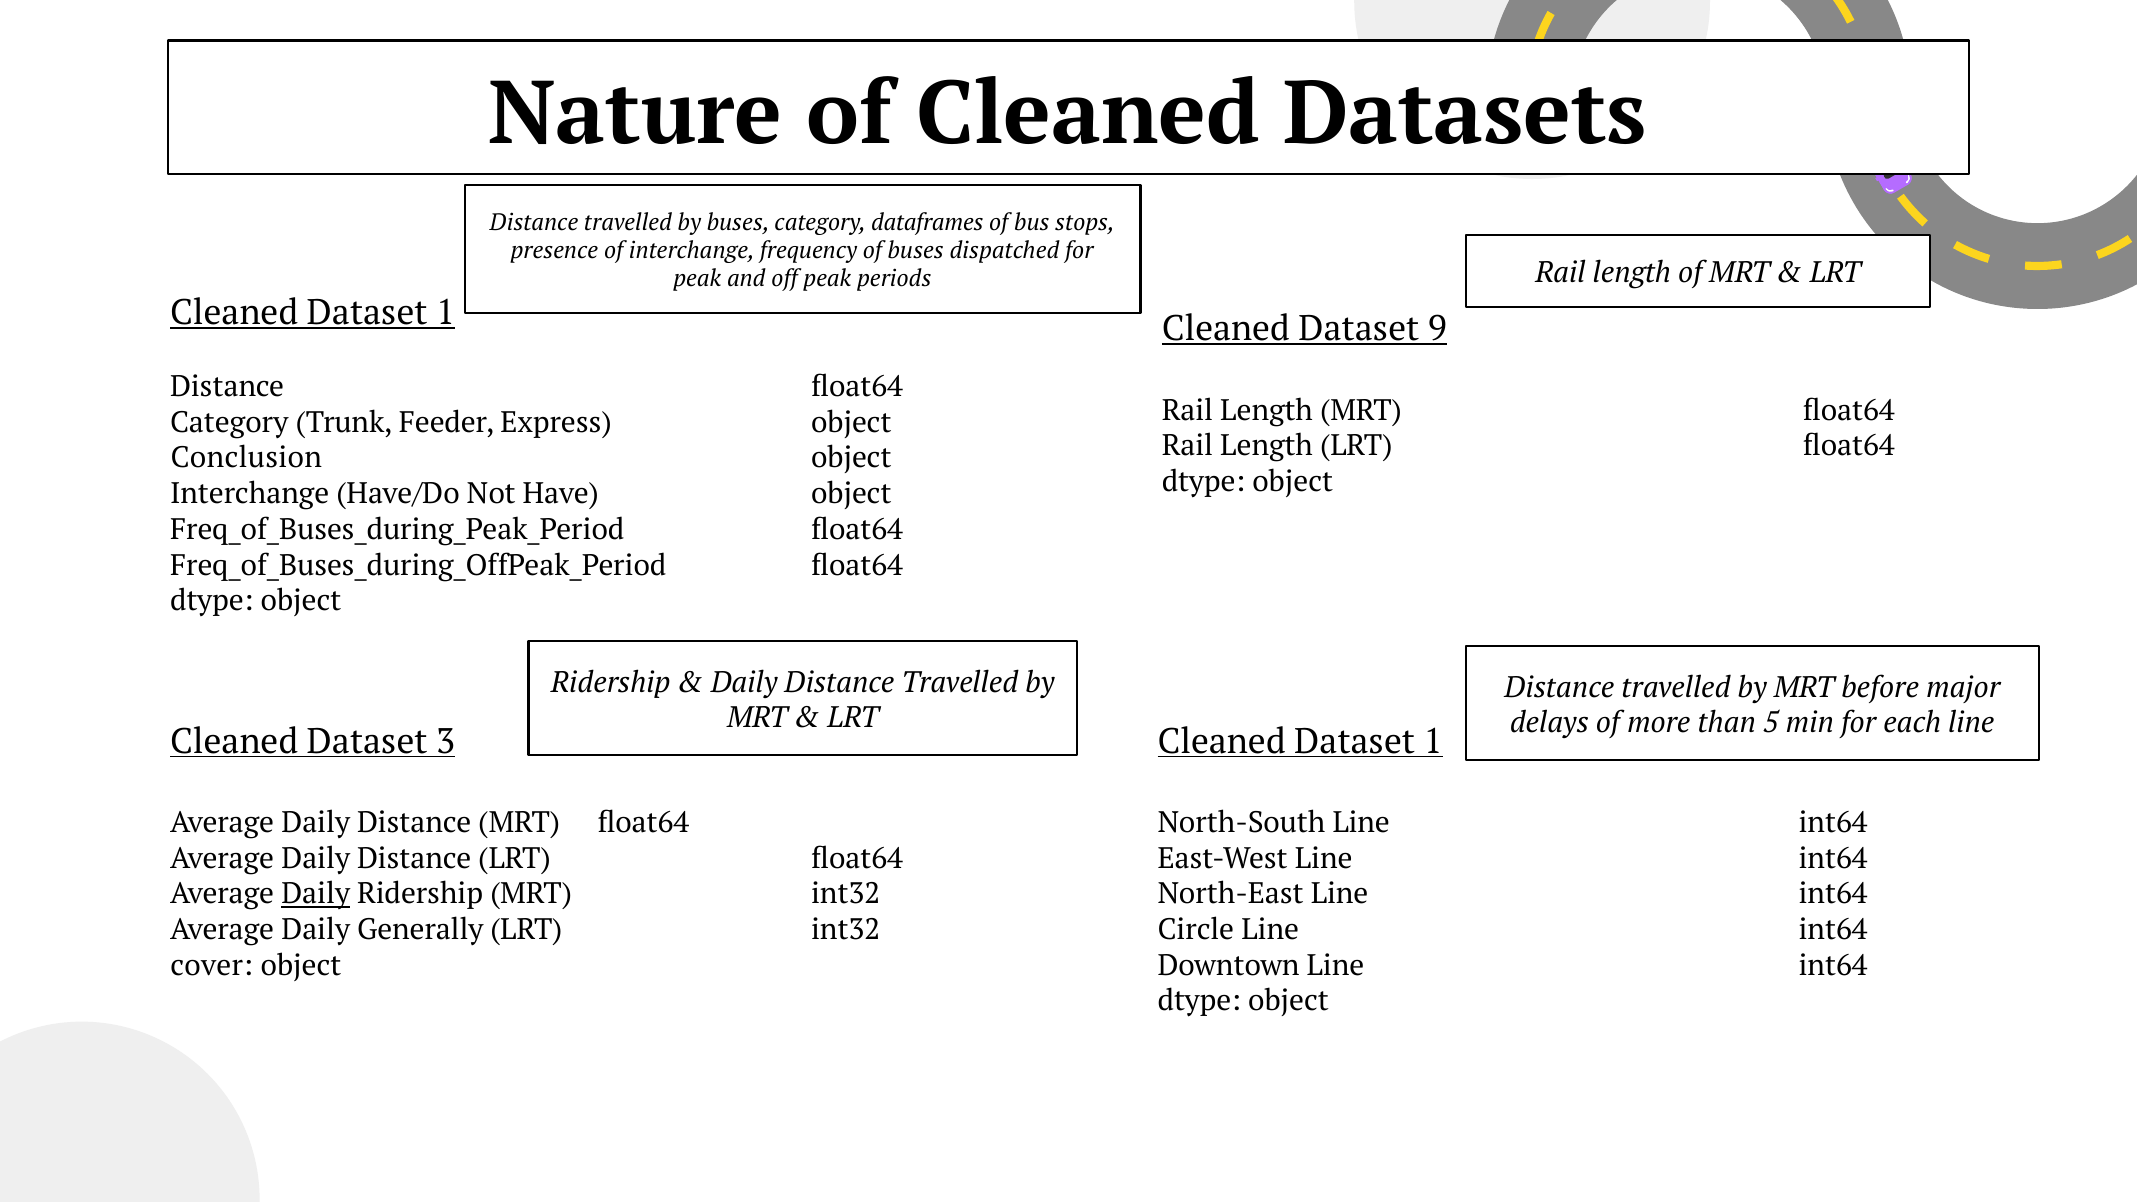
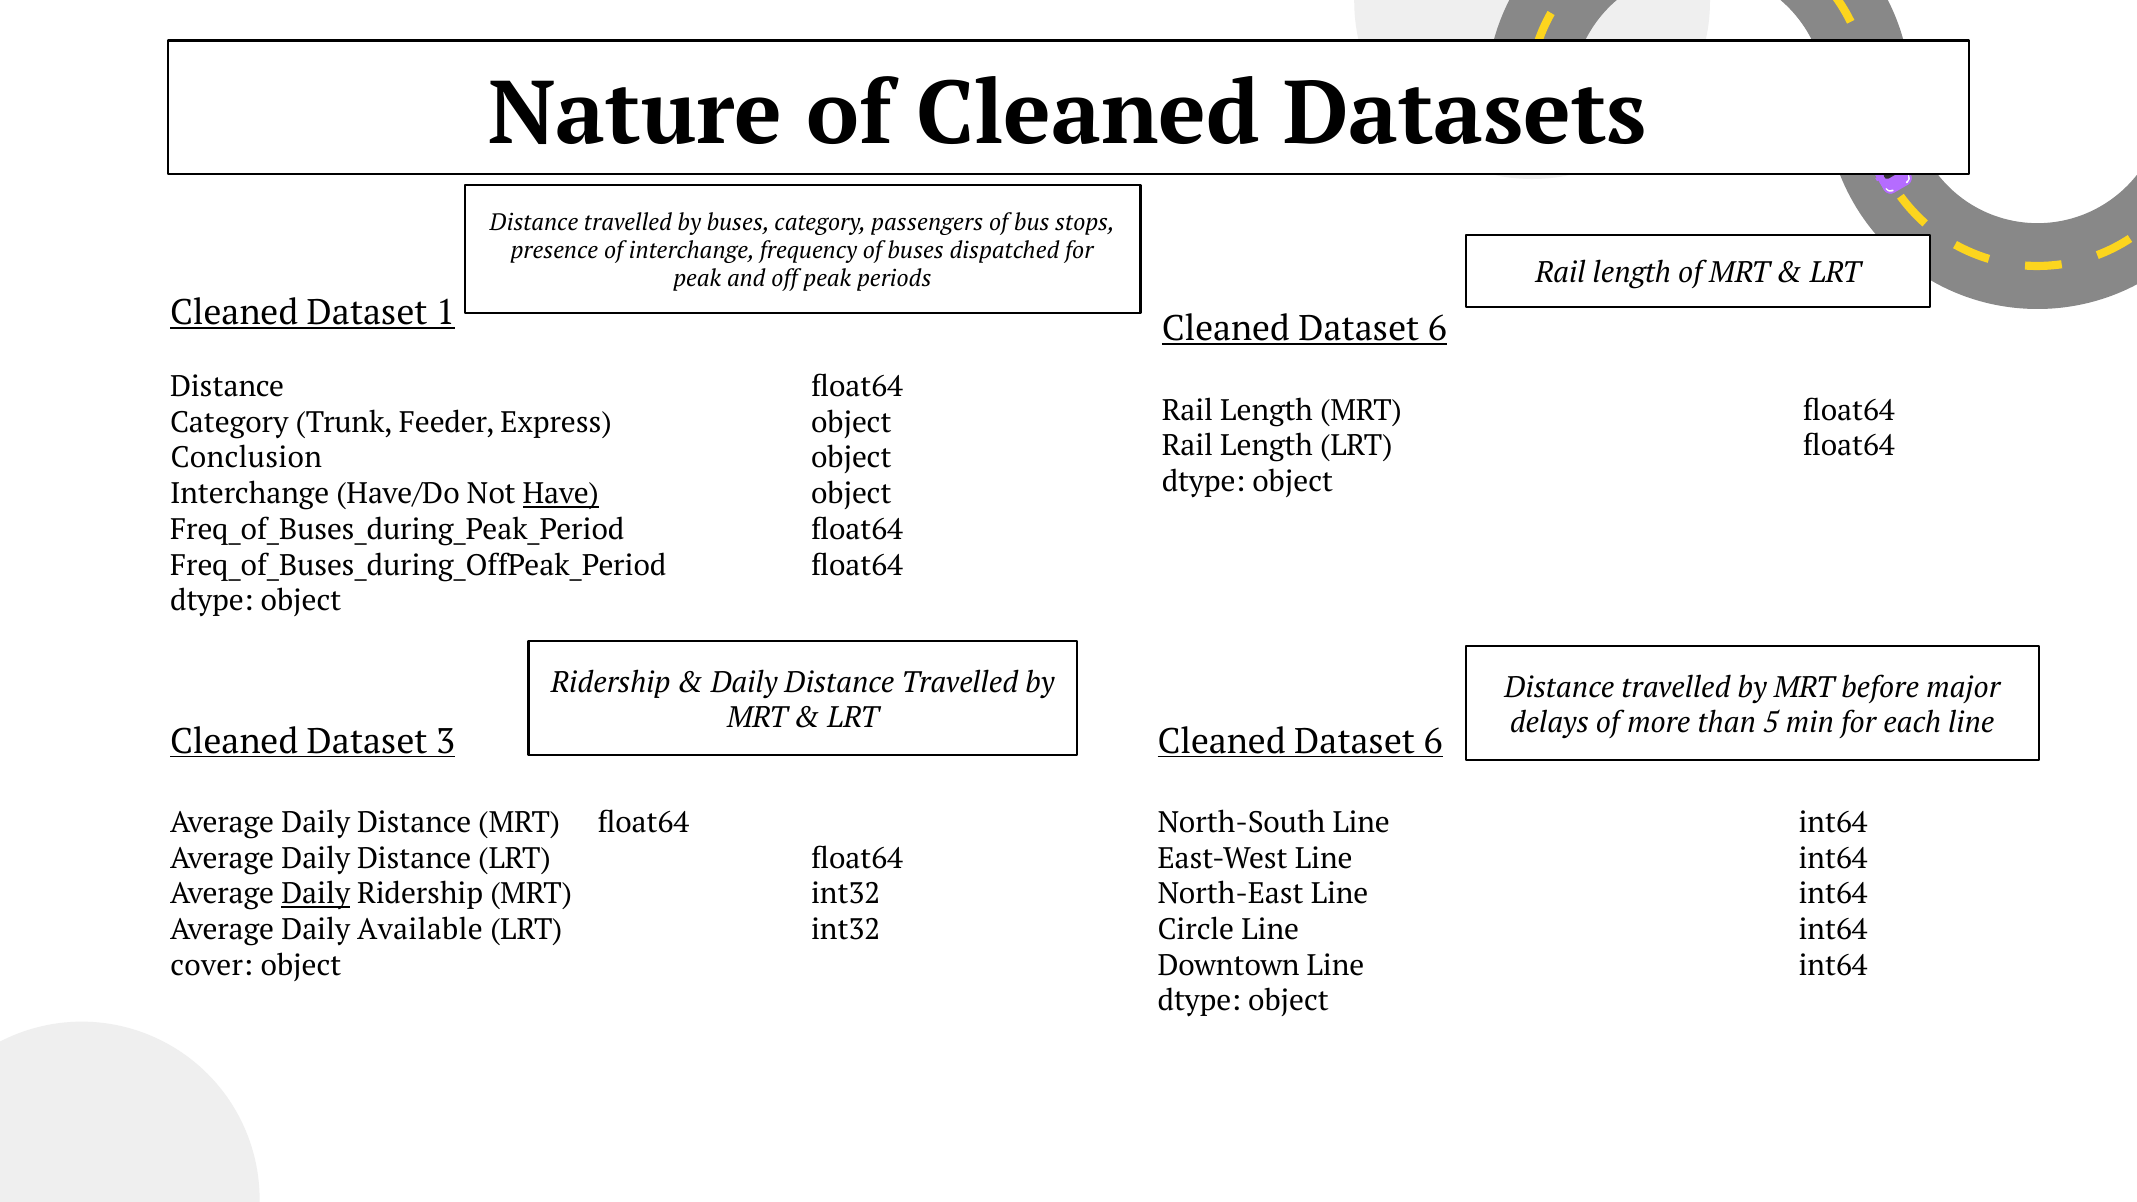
dataframes: dataframes -> passengers (927, 222)
9: 9 -> 6 (1437, 329)
Have underline: none -> present (561, 494)
1: 1 -> 6 (1433, 741)
Generally: Generally -> Available (420, 930)
